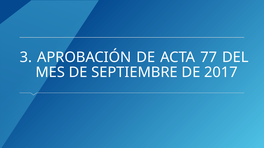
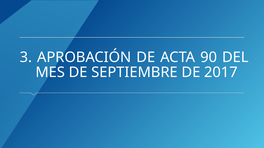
77: 77 -> 90 (209, 58)
